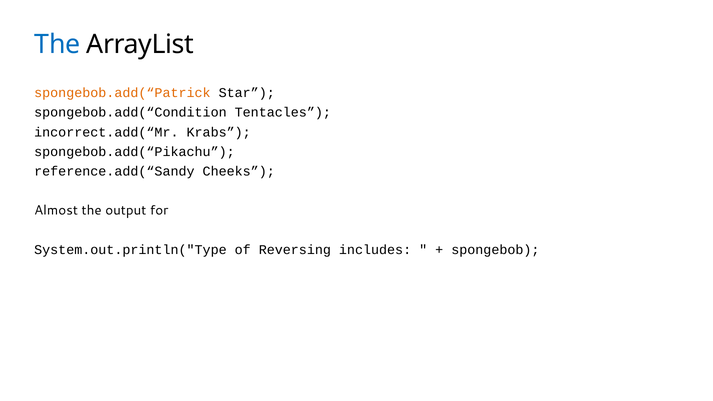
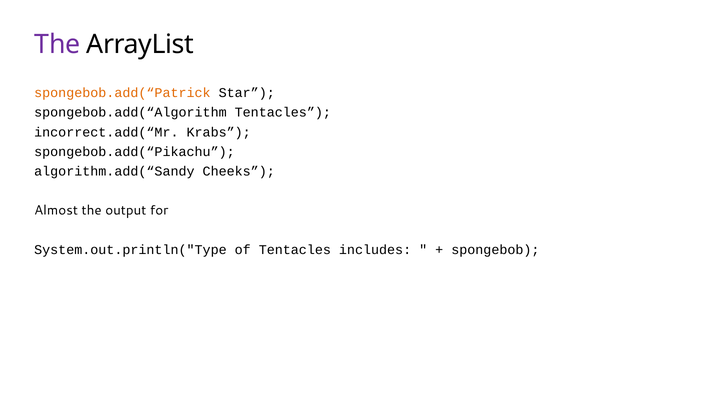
The colour: blue -> purple (57, 45)
spongebob.add(“Condition: spongebob.add(“Condition -> spongebob.add(“Algorithm (130, 113)
reference.add(“Sandy: reference.add(“Sandy -> algorithm.add(“Sandy (114, 171)
of Reversing: Reversing -> Tentacles (295, 250)
